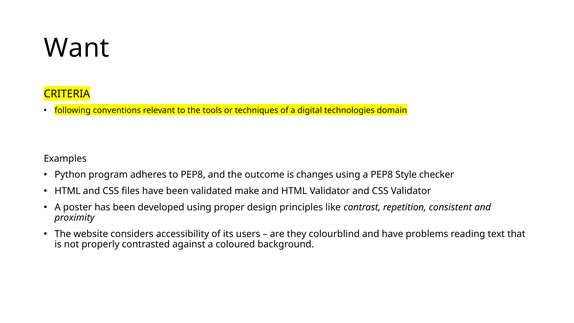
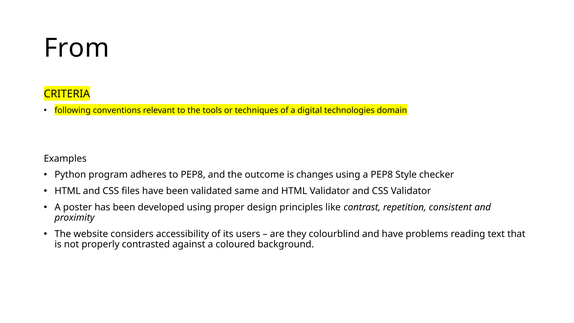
Want: Want -> From (77, 48)
make: make -> same (247, 191)
